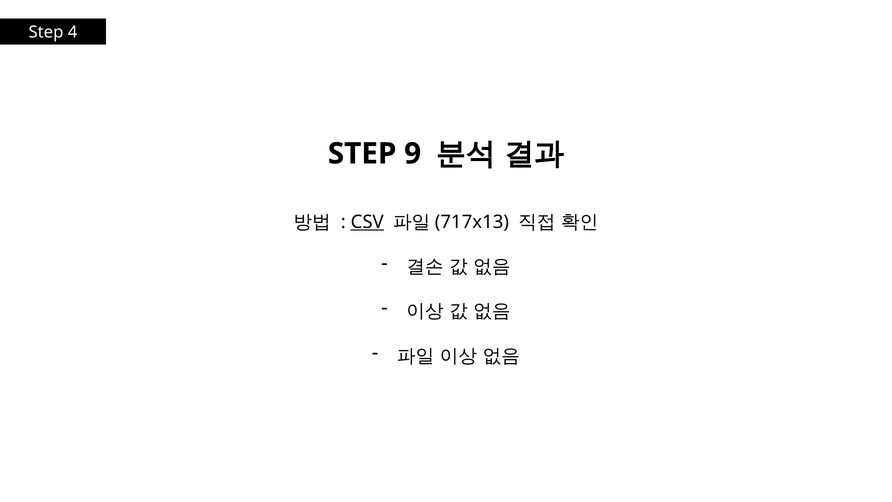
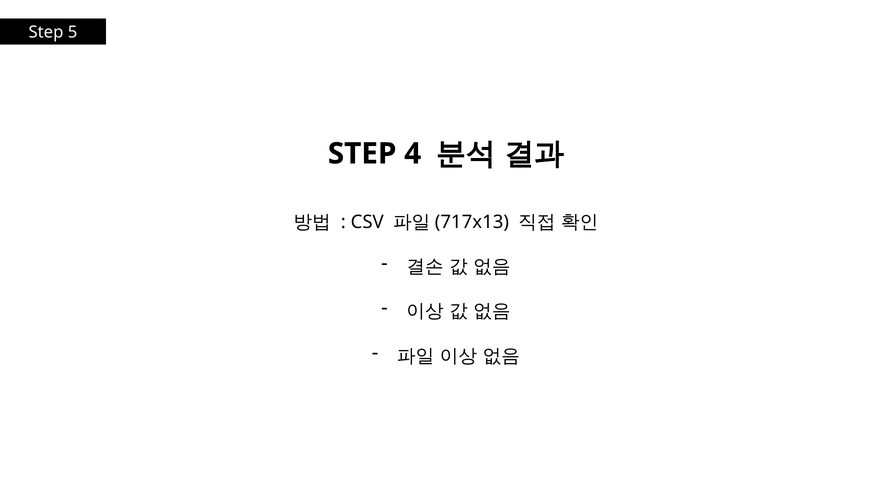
4: 4 -> 5 (73, 32)
9: 9 -> 4 (413, 154)
CSV underline: present -> none (367, 222)
